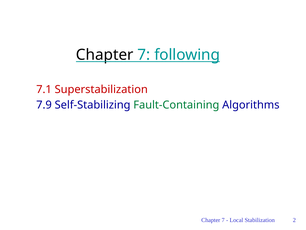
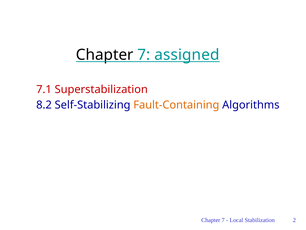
following: following -> assigned (187, 55)
7.9: 7.9 -> 8.2 (44, 105)
Fault-Containing colour: green -> orange (176, 105)
